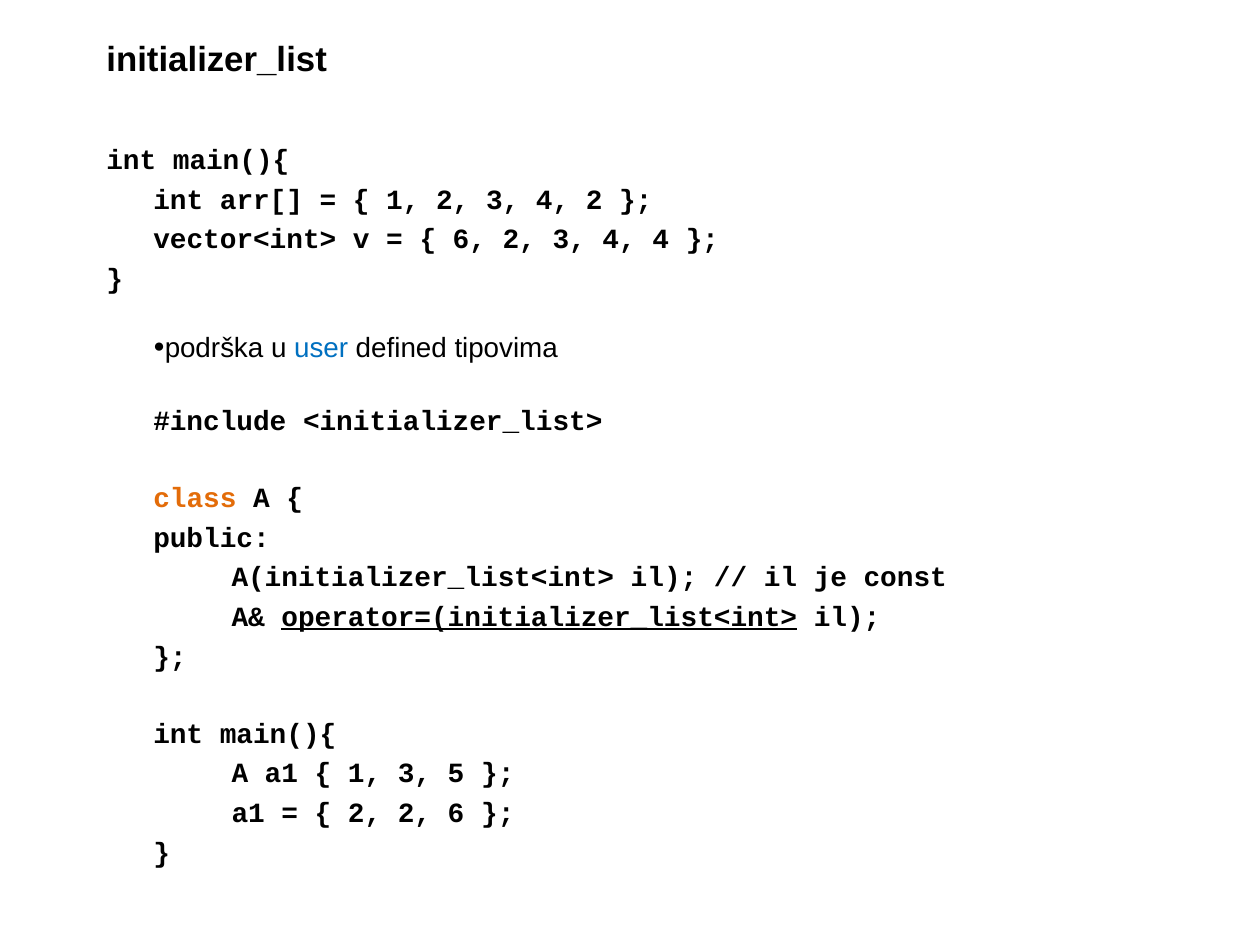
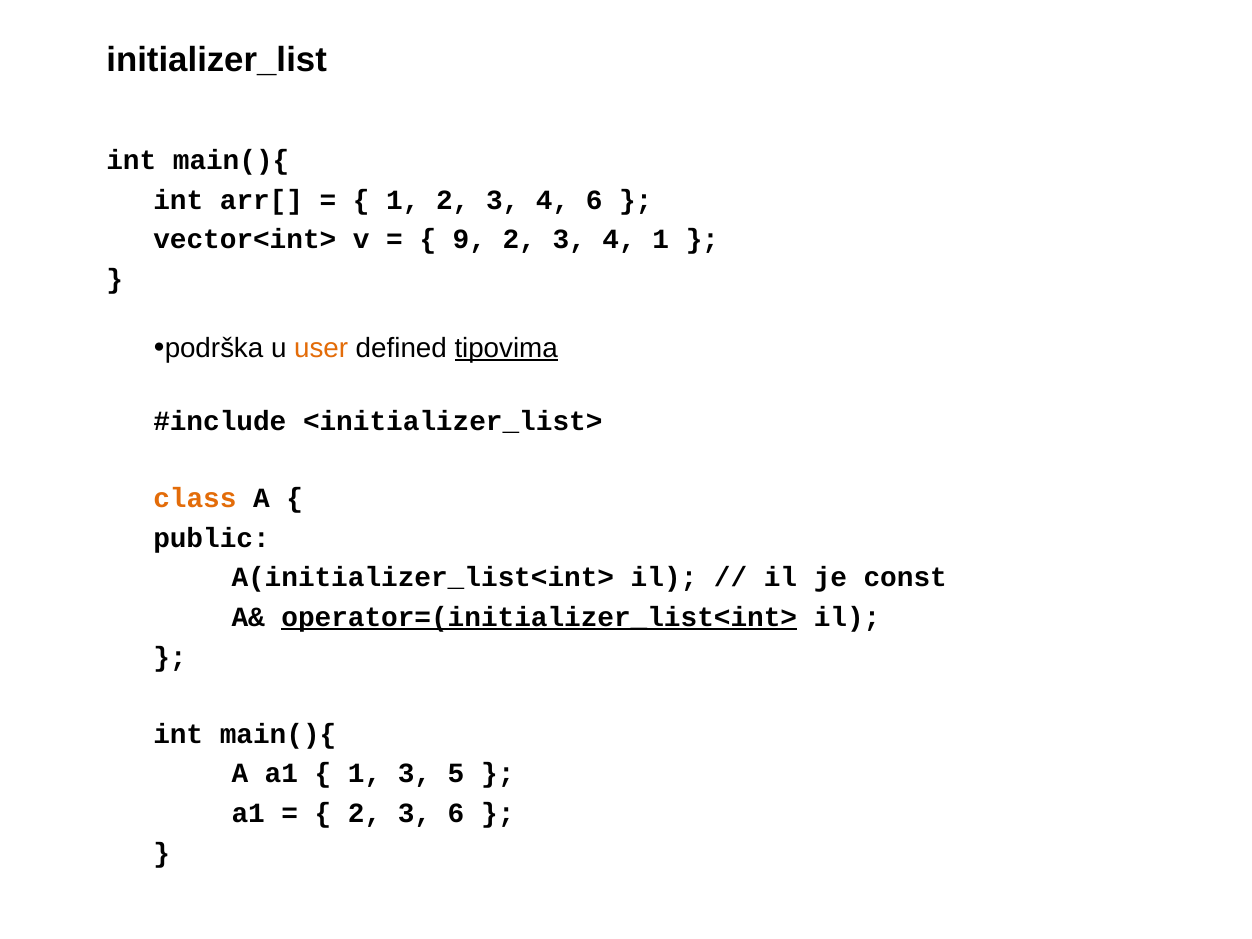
4 2: 2 -> 6 (594, 200)
6: 6 -> 9 (469, 240)
4 4: 4 -> 1 (661, 240)
user colour: blue -> orange (321, 348)
tipovima underline: none -> present (506, 348)
2: 2 -> 3 (415, 813)
